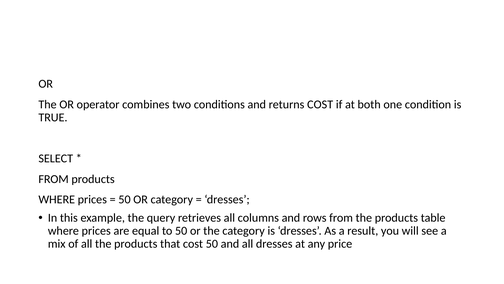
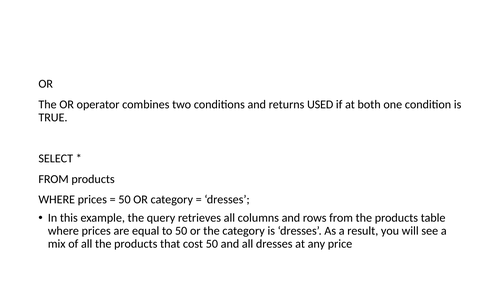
returns COST: COST -> USED (320, 104)
